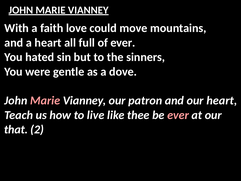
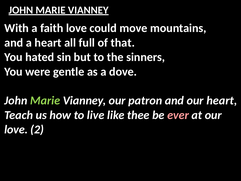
of ever: ever -> that (123, 43)
Marie colour: pink -> light green (45, 100)
that: that -> love (16, 129)
